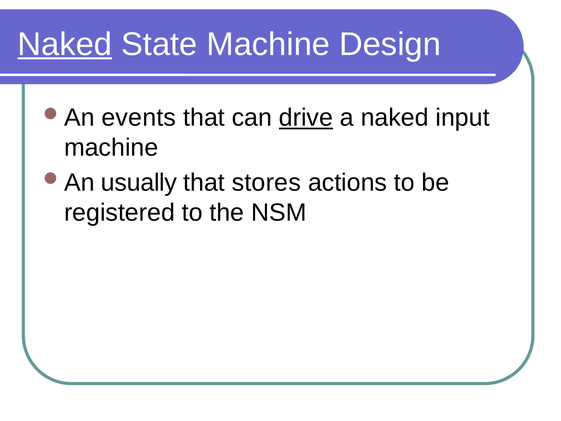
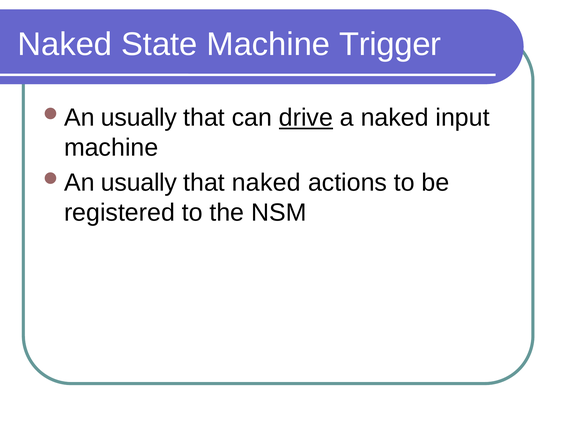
Naked underline: present -> none (65, 44)
Design: Design -> Trigger (390, 44)
events: events -> usually (139, 118)
that stores: stores -> naked (266, 183)
